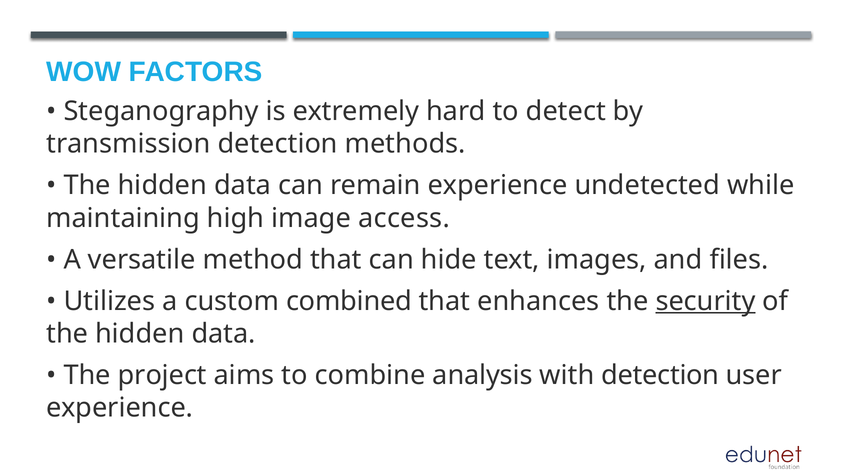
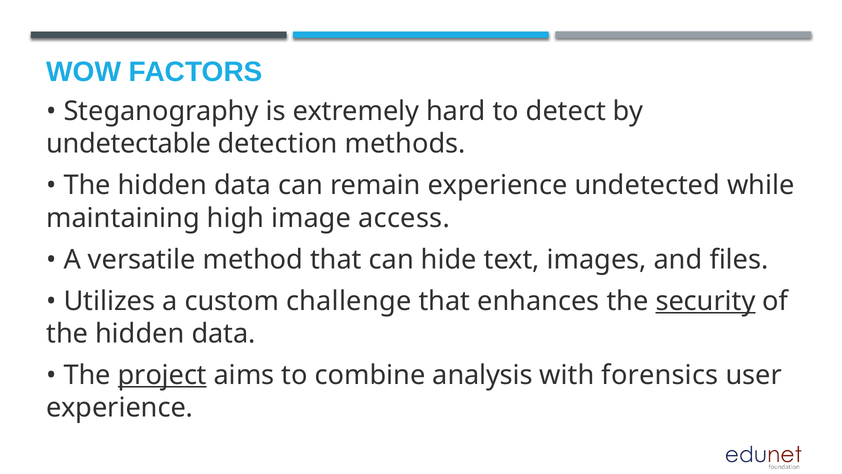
transmission: transmission -> undetectable (129, 144)
combined: combined -> challenge (349, 301)
project underline: none -> present (162, 375)
with detection: detection -> forensics (660, 375)
